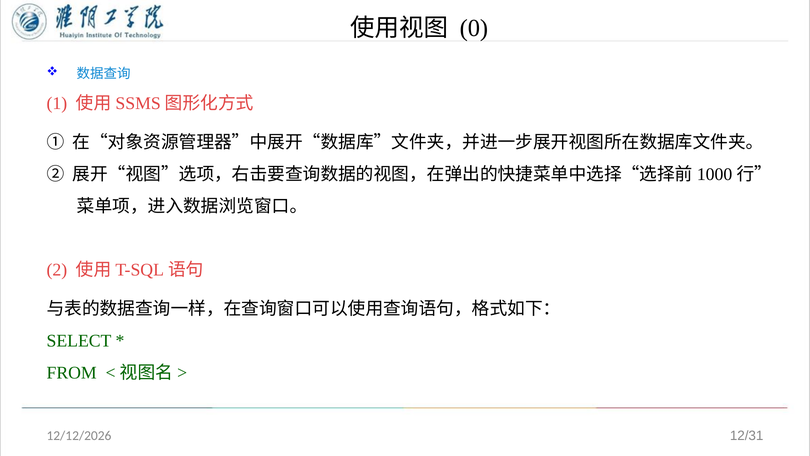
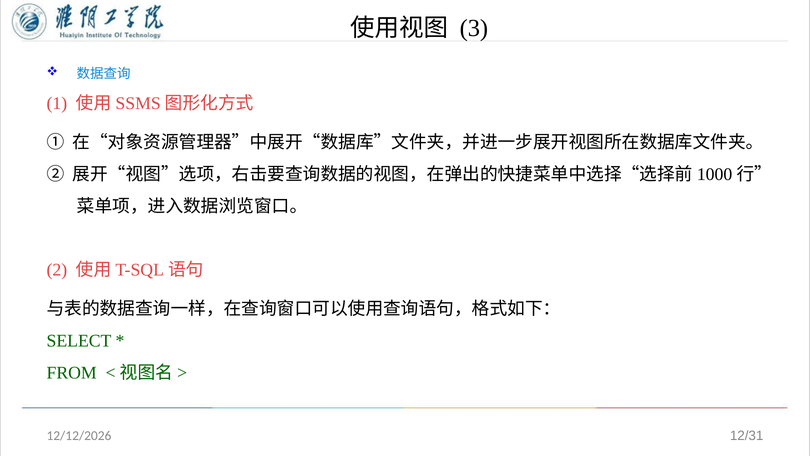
0: 0 -> 3 (474, 28)
